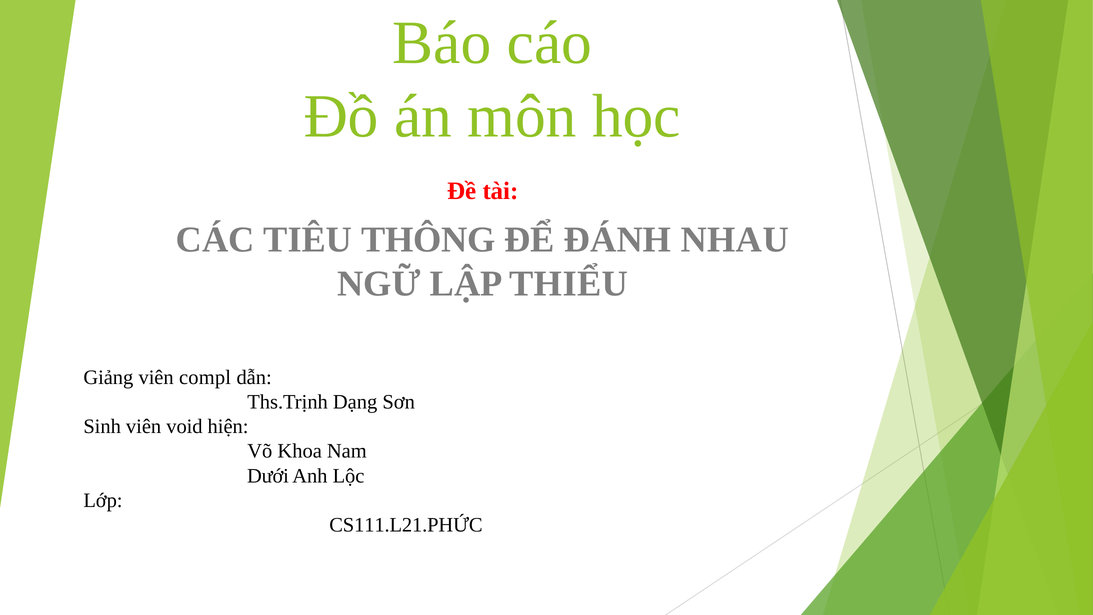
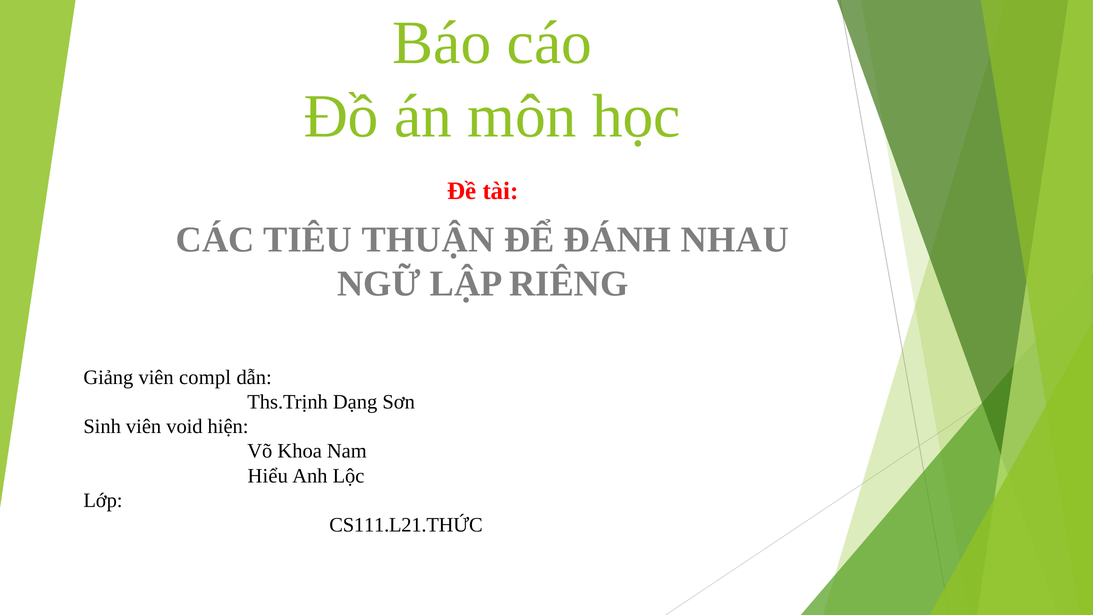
THÔNG: THÔNG -> THUẬN (428, 240)
THIỂU: THIỂU -> RIÊNG (569, 284)
Dưới: Dưới -> Hiểu (268, 476)
CS111.L21.PHỨC: CS111.L21.PHỨC -> CS111.L21.THỨC (406, 525)
